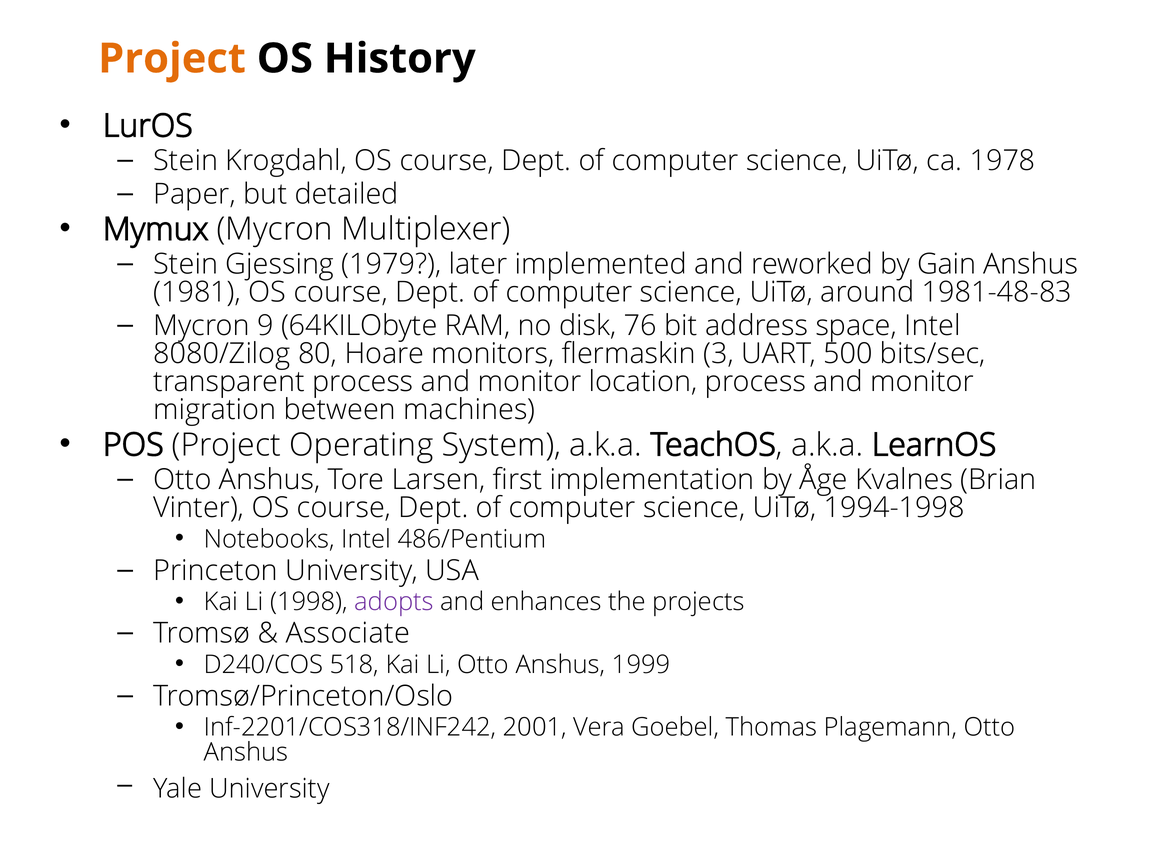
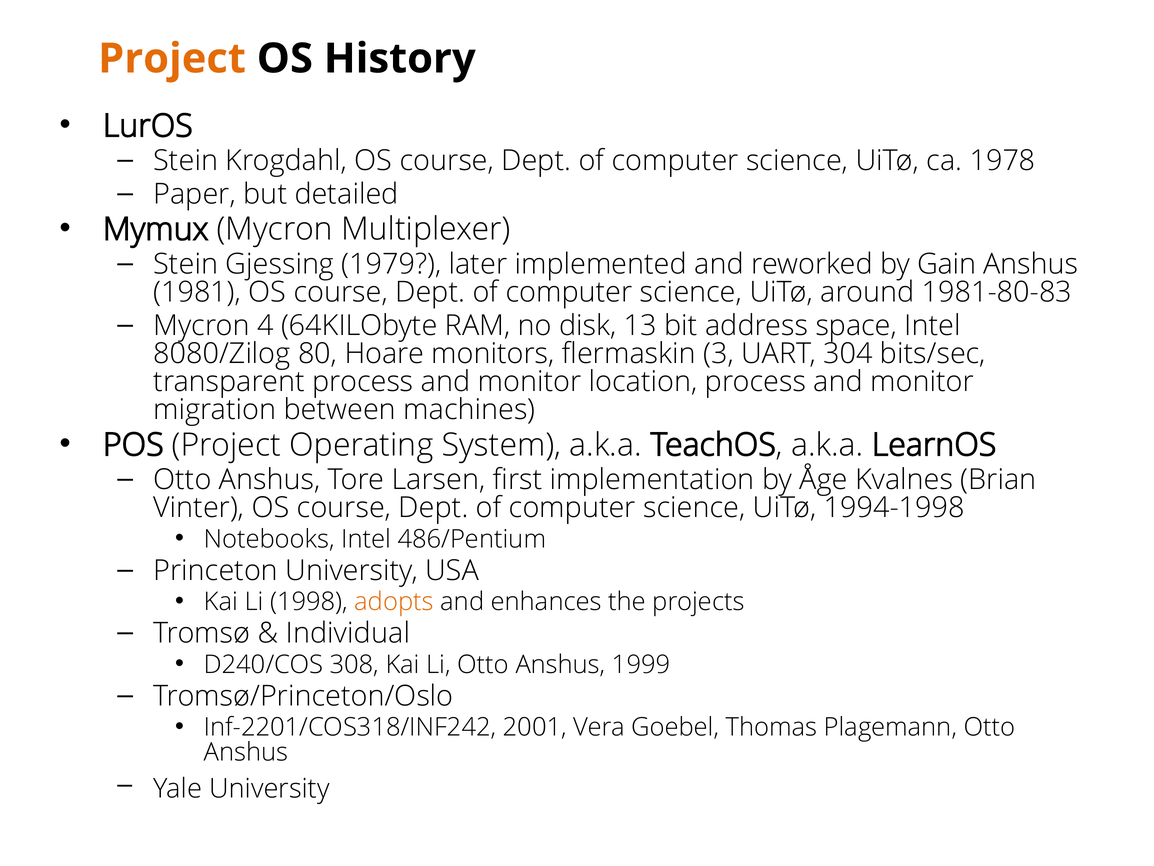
1981-48-83: 1981-48-83 -> 1981-80-83 (997, 292)
9: 9 -> 4 (265, 325)
76: 76 -> 13 (640, 325)
500: 500 -> 304 (848, 353)
adopts colour: purple -> orange (394, 601)
Associate: Associate -> Individual (348, 633)
518: 518 -> 308 (354, 664)
